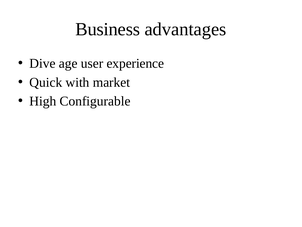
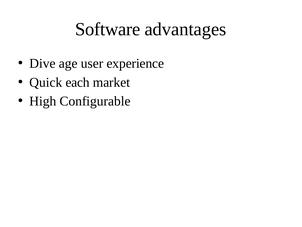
Business: Business -> Software (108, 29)
with: with -> each (78, 82)
